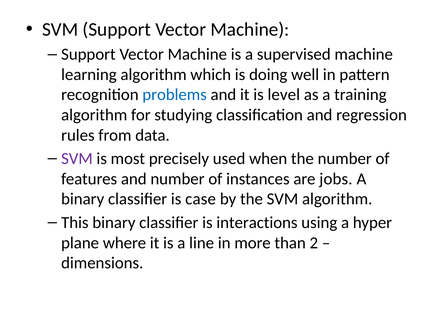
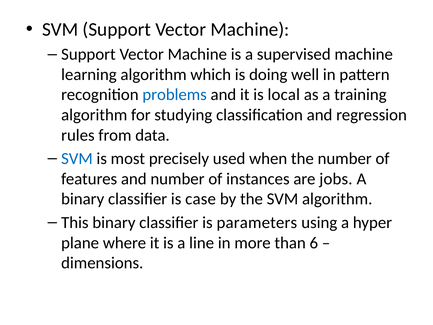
level: level -> local (284, 95)
SVM colour: purple -> blue (77, 159)
interactions: interactions -> parameters (257, 222)
2: 2 -> 6 (314, 243)
